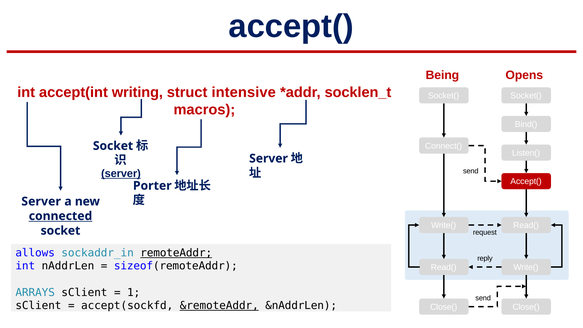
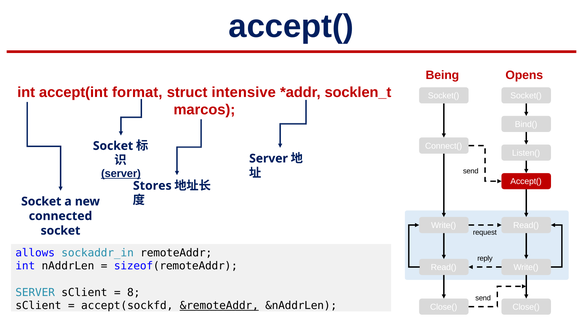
writing: writing -> format (137, 92)
macros: macros -> marcos (204, 110)
Porter: Porter -> Stores (152, 186)
Server: Server -> Socket (41, 201)
connected underline: present -> none (60, 216)
remoteAddr underline: present -> none (176, 253)
ARRAYS: ARRAYS -> SERVER (35, 293)
1: 1 -> 8 (134, 293)
